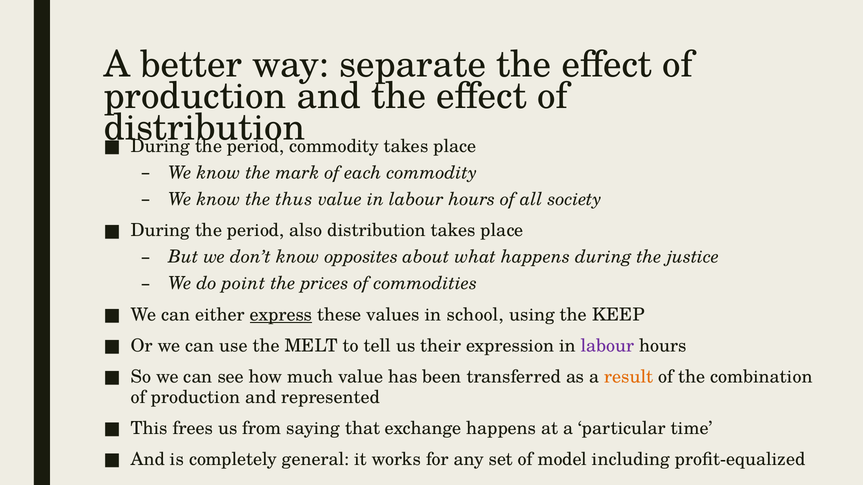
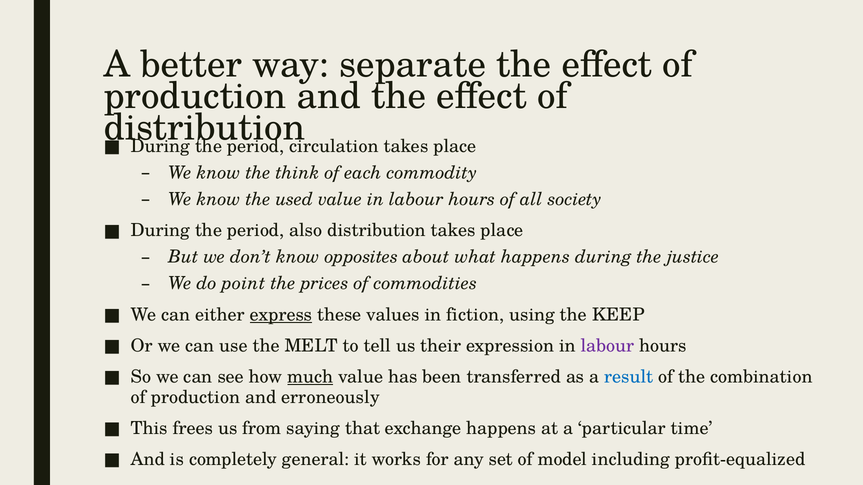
commodity: commodity -> circulation (334, 146)
mark: mark -> think (298, 173)
thus: thus -> used (294, 199)
school: school -> fiction (475, 315)
much underline: none -> present (310, 377)
result colour: orange -> blue (629, 377)
represented: represented -> erroneously (331, 397)
